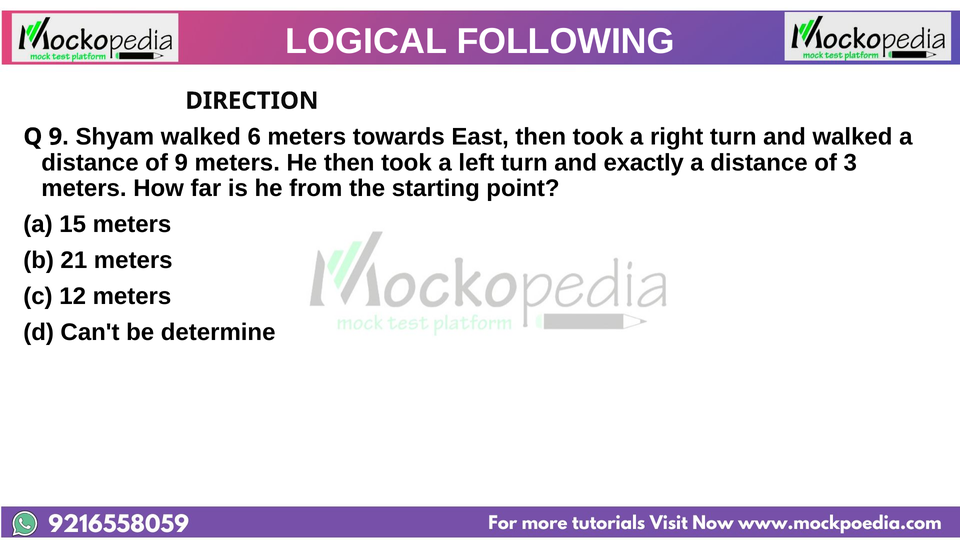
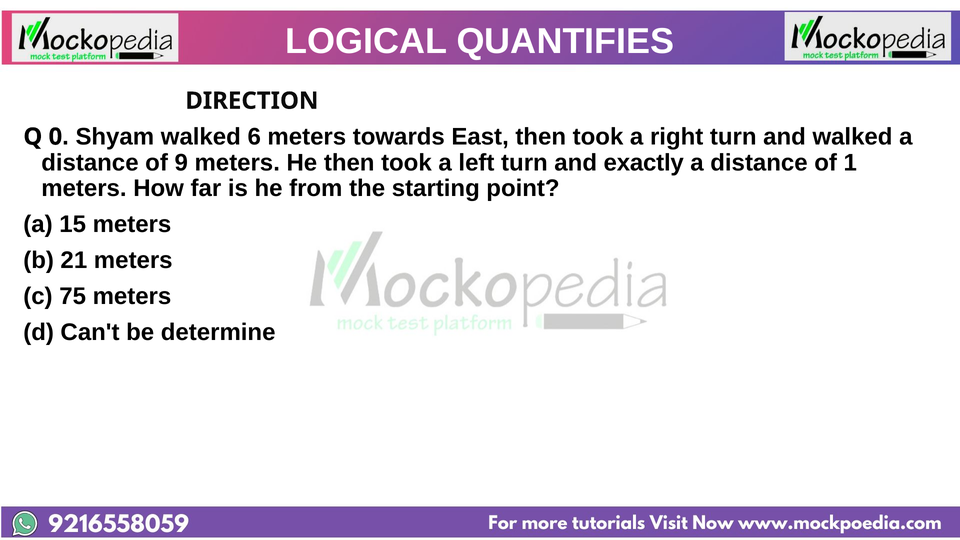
FOLLOWING: FOLLOWING -> QUANTIFIES (565, 41)
Q 9: 9 -> 0 (55, 137)
3: 3 -> 1 (850, 163)
12: 12 -> 75 (73, 296)
